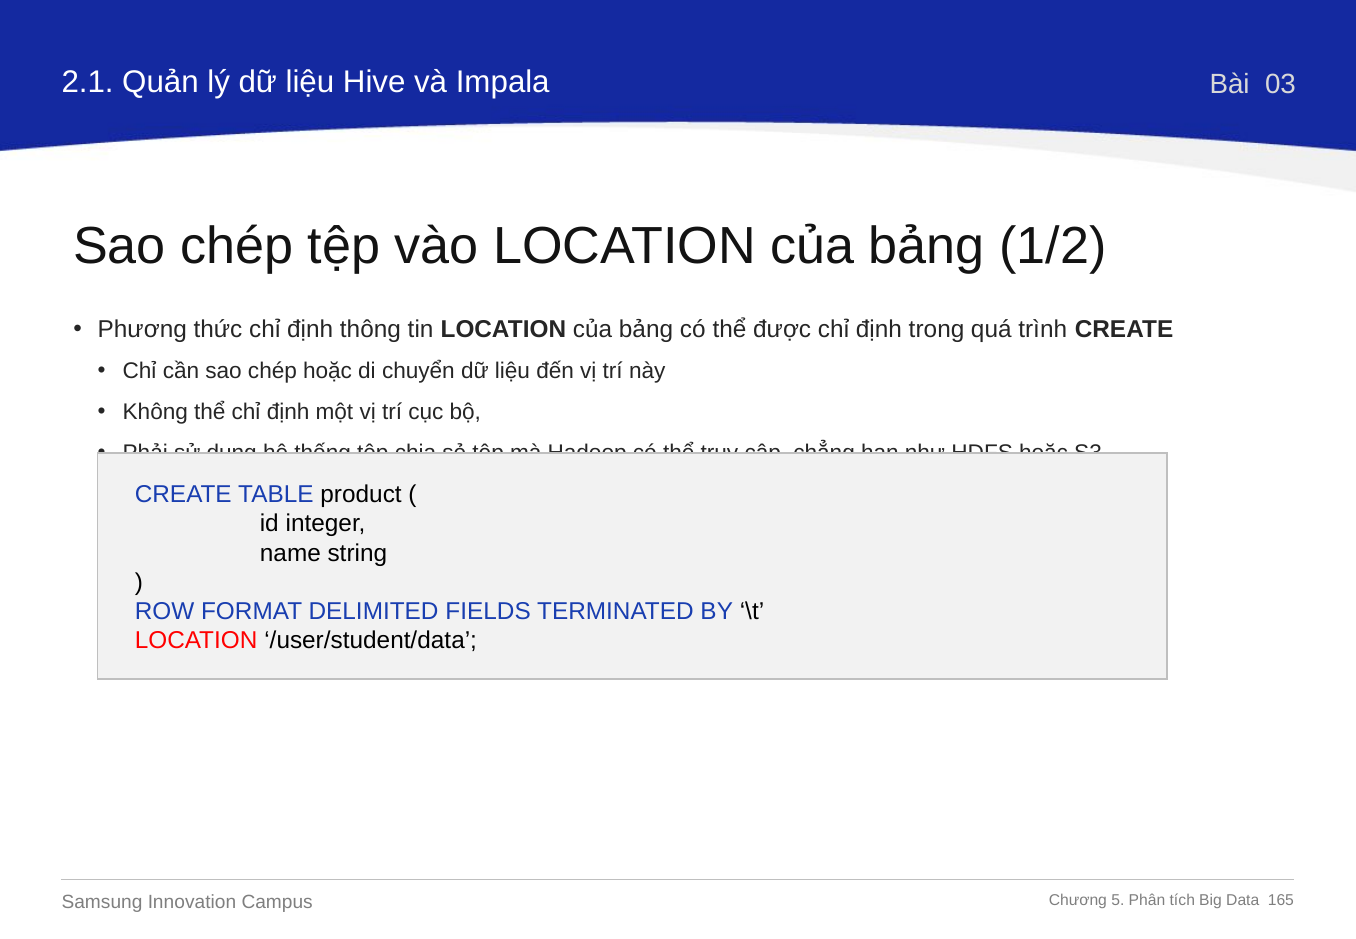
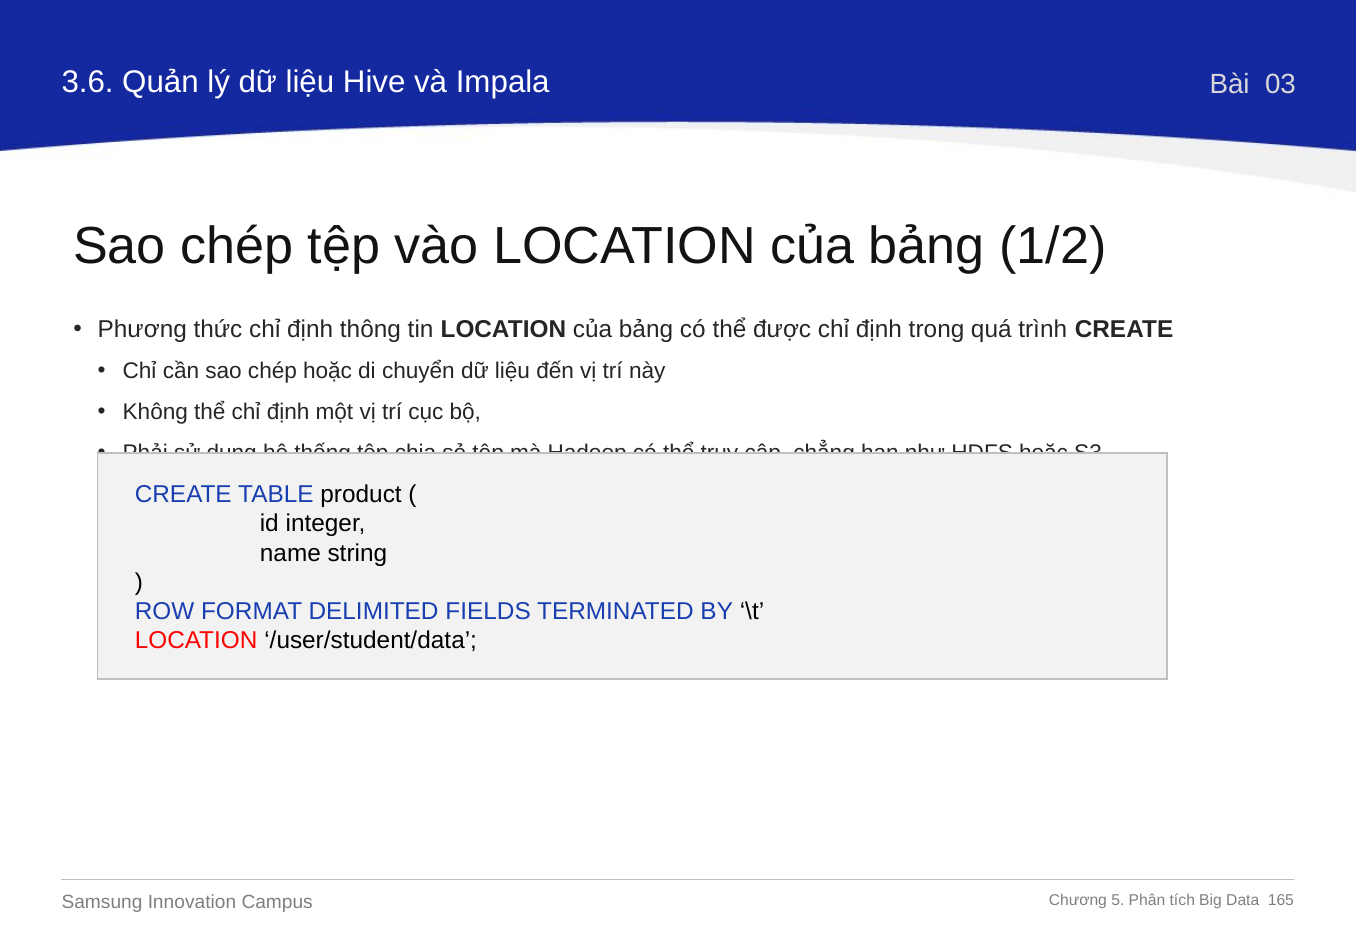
2.1: 2.1 -> 3.6 (88, 82)
